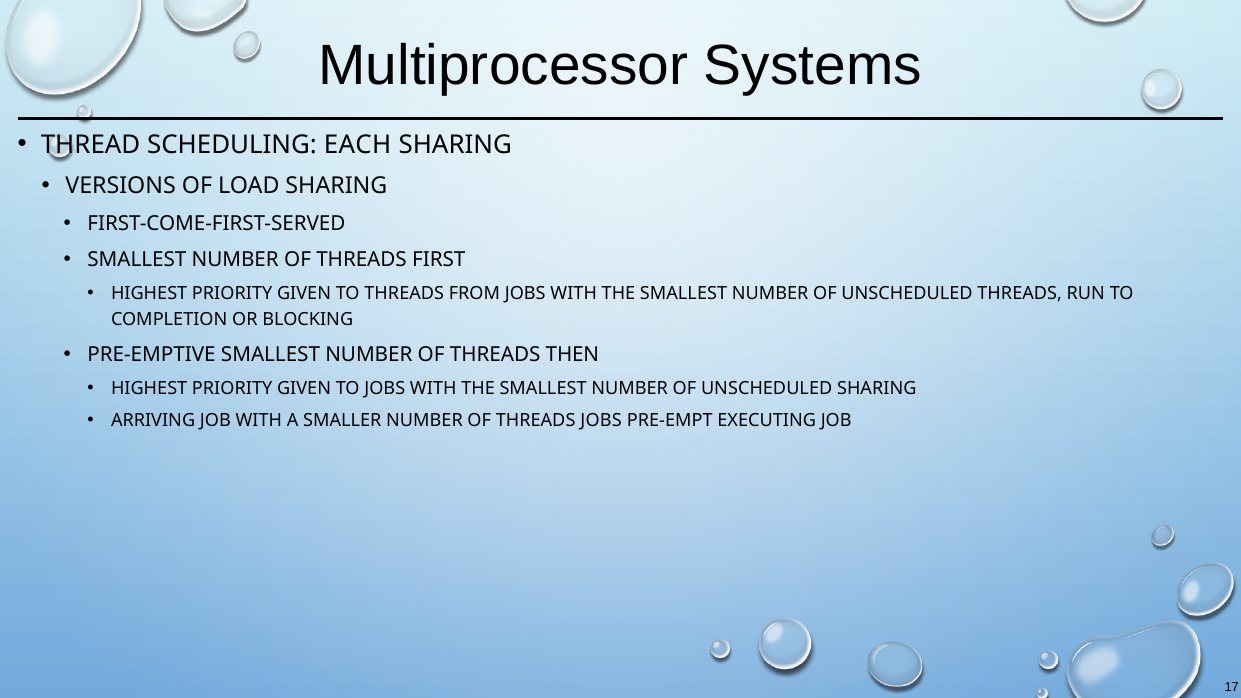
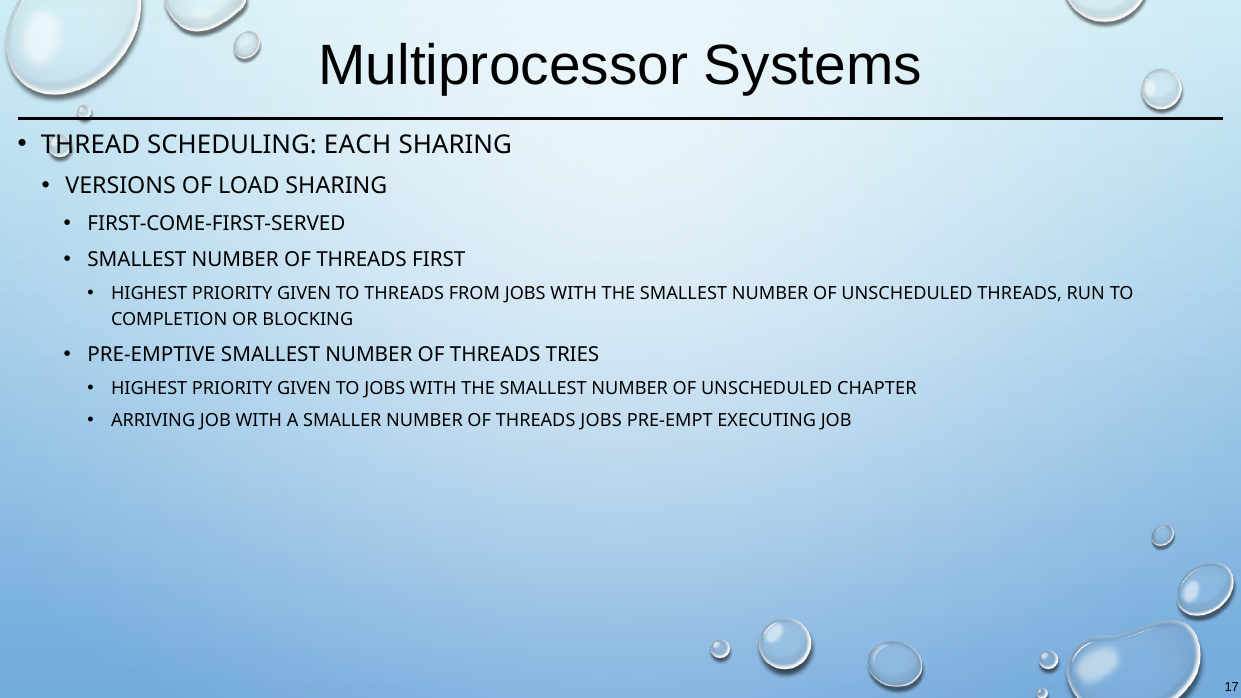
THEN: THEN -> TRIES (572, 354)
UNSCHEDULED SHARING: SHARING -> CHAPTER (877, 388)
